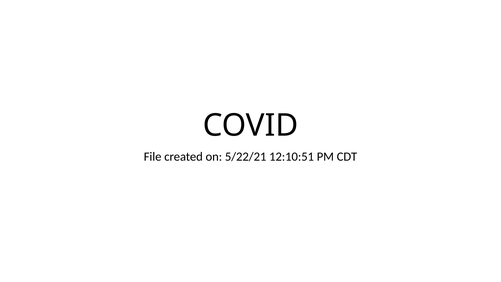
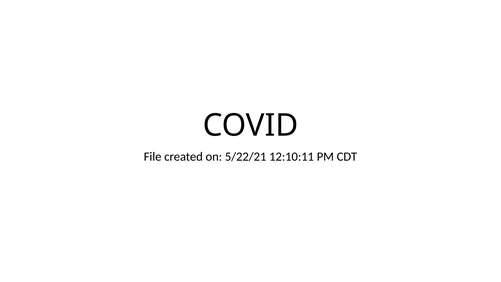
12:10:51: 12:10:51 -> 12:10:11 (292, 157)
